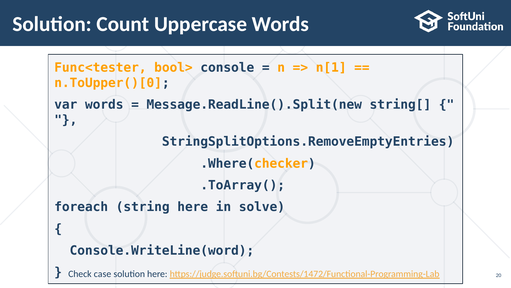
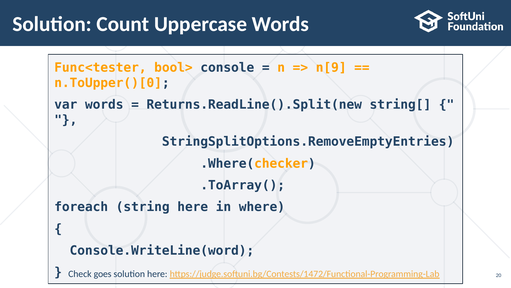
n[1: n[1 -> n[9 (331, 67)
Message.ReadLine().Split(new: Message.ReadLine().Split(new -> Returns.ReadLine().Split(new (254, 104)
solve: solve -> where (262, 207)
case: case -> goes (103, 273)
